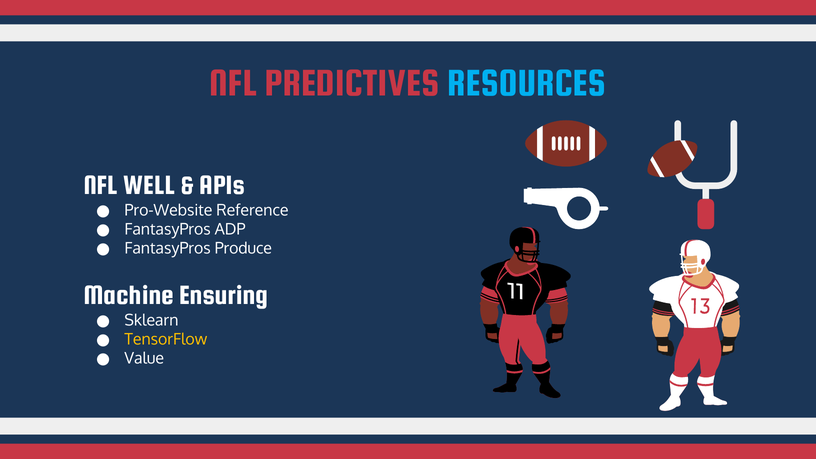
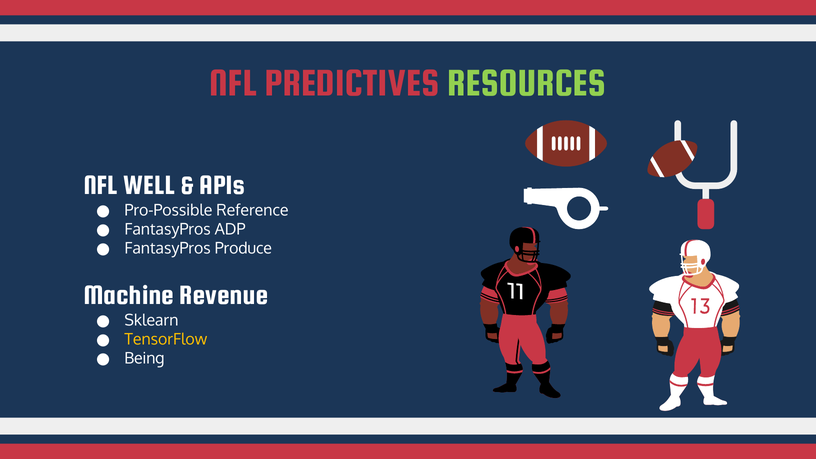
RESOURCES colour: light blue -> light green (527, 83)
Pro-Website: Pro-Website -> Pro-Possible (168, 210)
Ensuring: Ensuring -> Revenue (224, 295)
Value: Value -> Being (144, 359)
